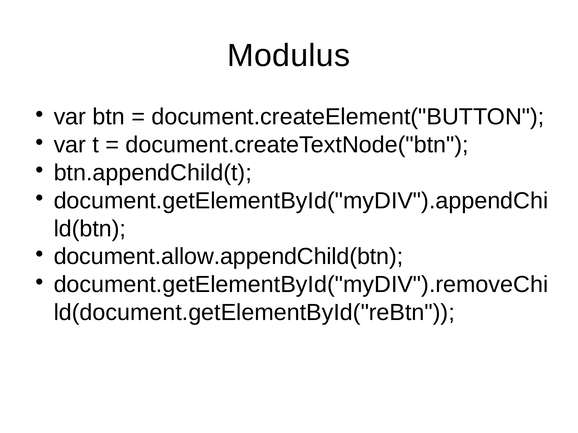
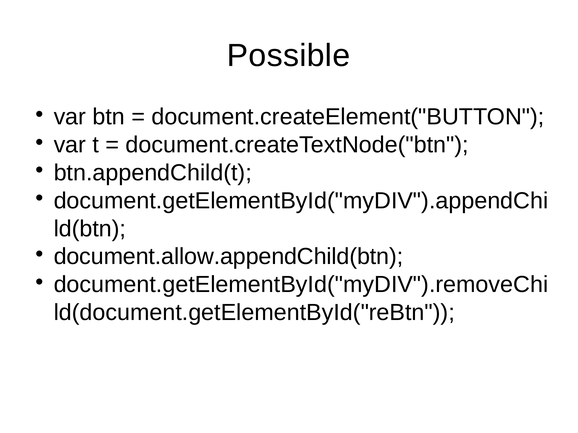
Modulus: Modulus -> Possible (289, 56)
